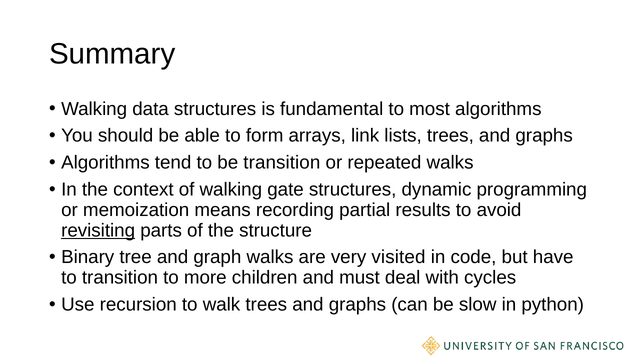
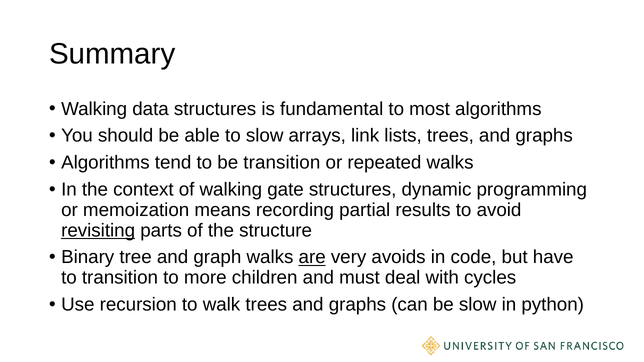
to form: form -> slow (265, 136)
are underline: none -> present (312, 257)
visited: visited -> avoids (399, 257)
